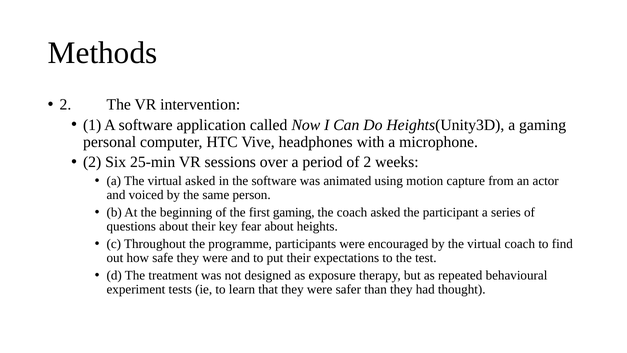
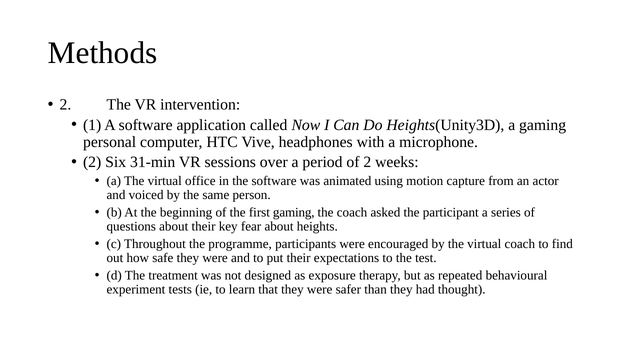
25-min: 25-min -> 31-min (153, 162)
virtual asked: asked -> office (200, 181)
